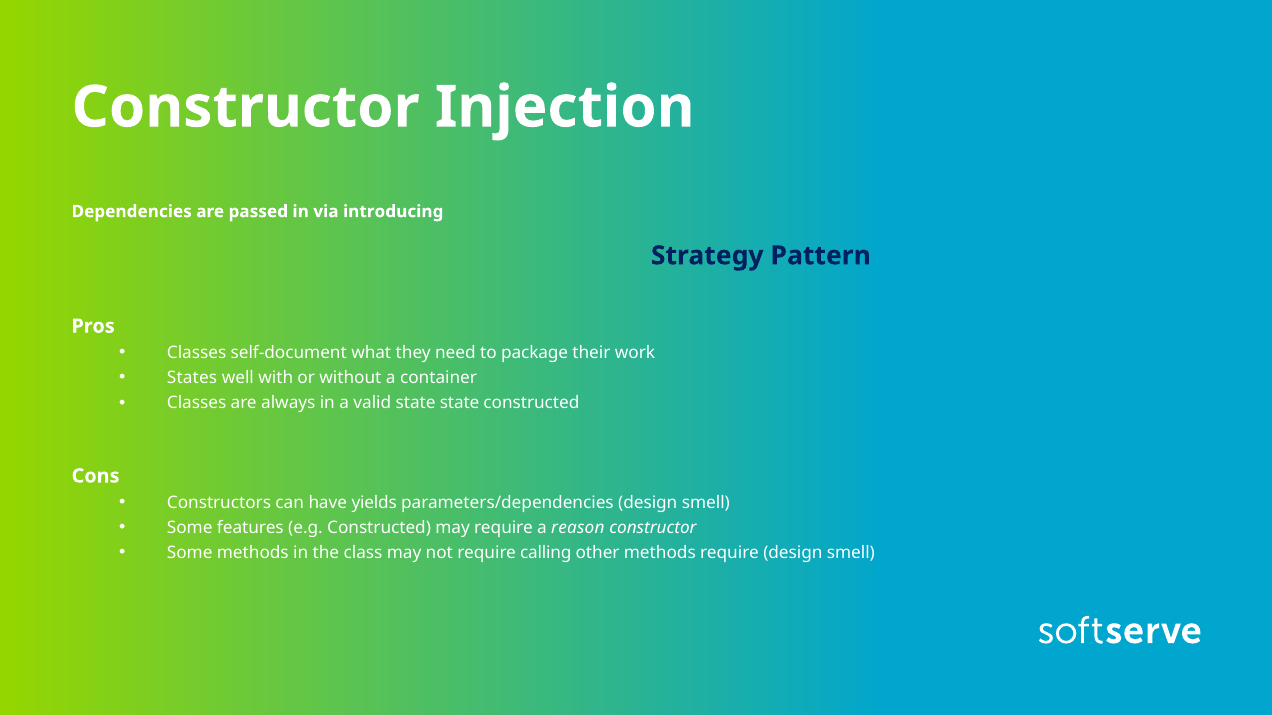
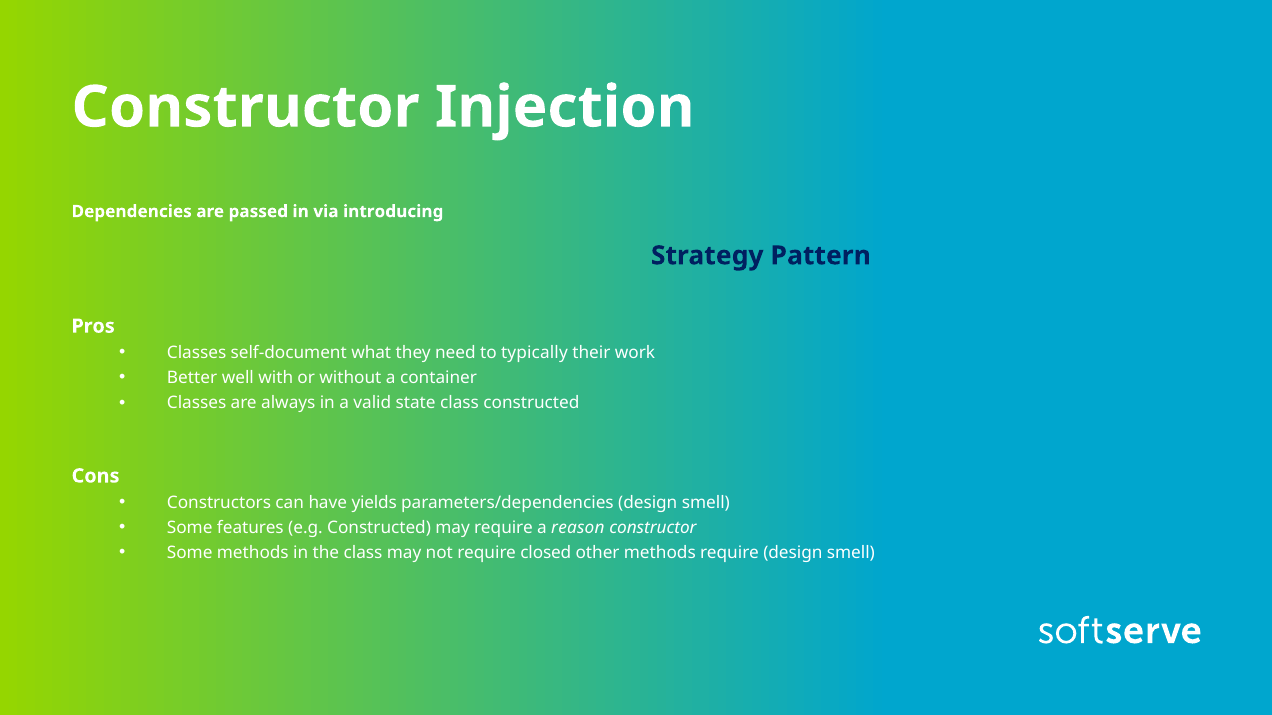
package: package -> typically (534, 353)
States: States -> Better (192, 378)
state state: state -> class (460, 403)
calling: calling -> closed (546, 553)
